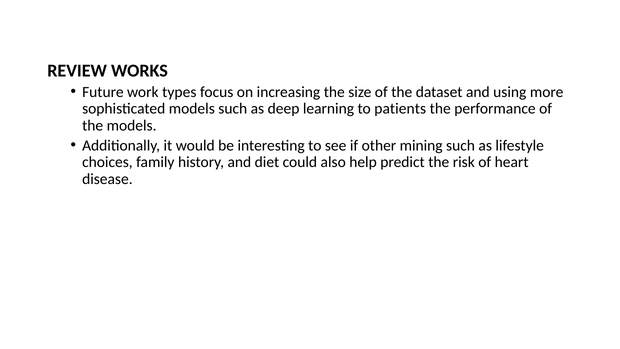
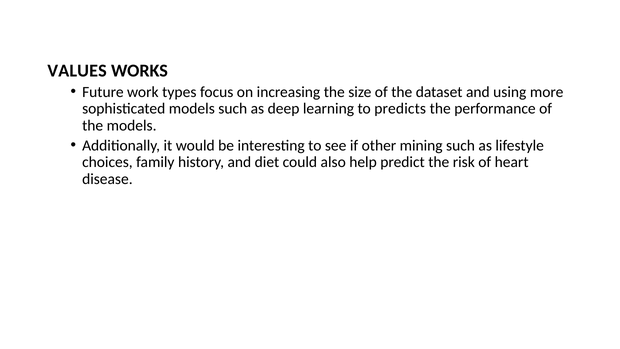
REVIEW: REVIEW -> VALUES (77, 71)
patients: patients -> predicts (400, 109)
